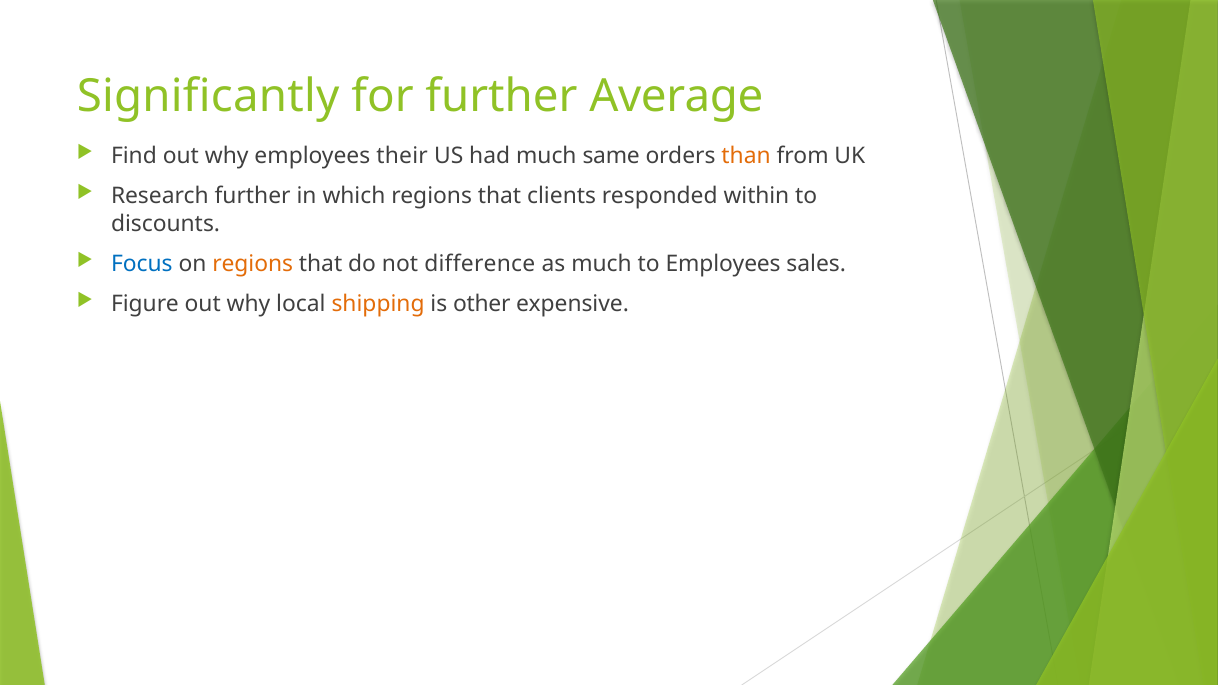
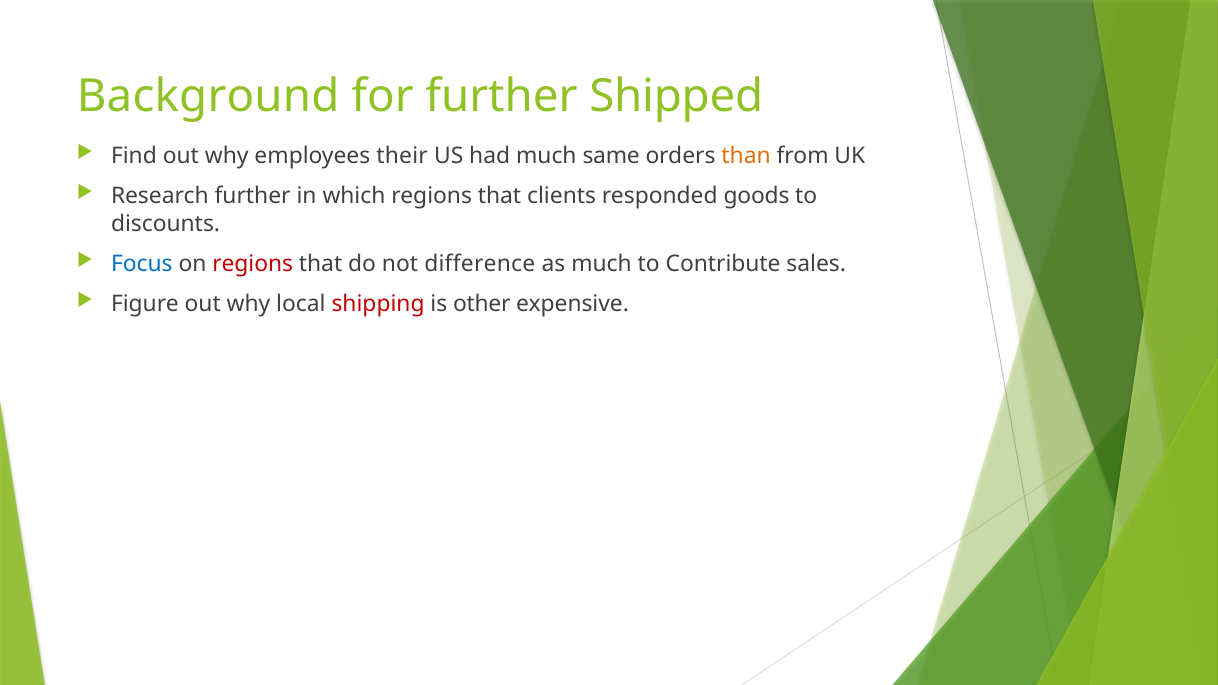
Significantly: Significantly -> Background (208, 96)
Average: Average -> Shipped (676, 96)
within: within -> goods (757, 196)
regions colour: orange -> red (253, 264)
to Employees: Employees -> Contribute (723, 264)
shipping colour: orange -> red (378, 304)
